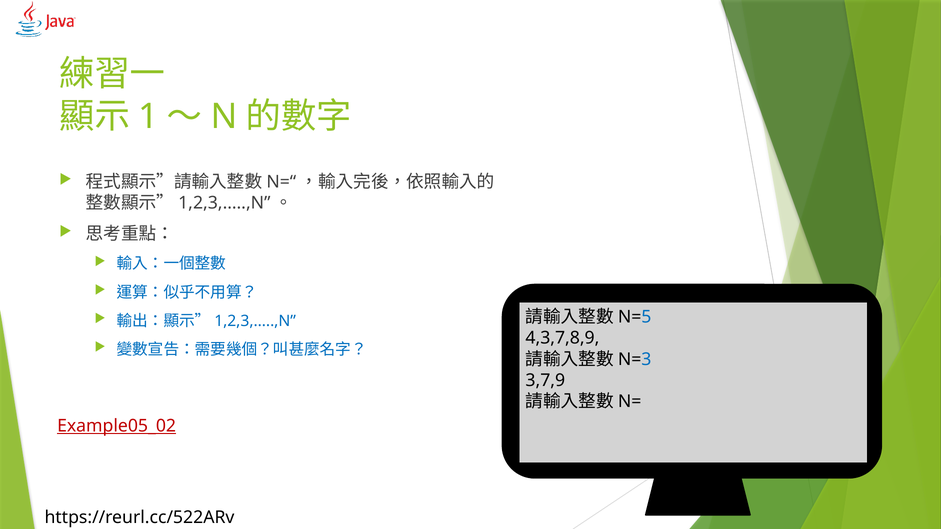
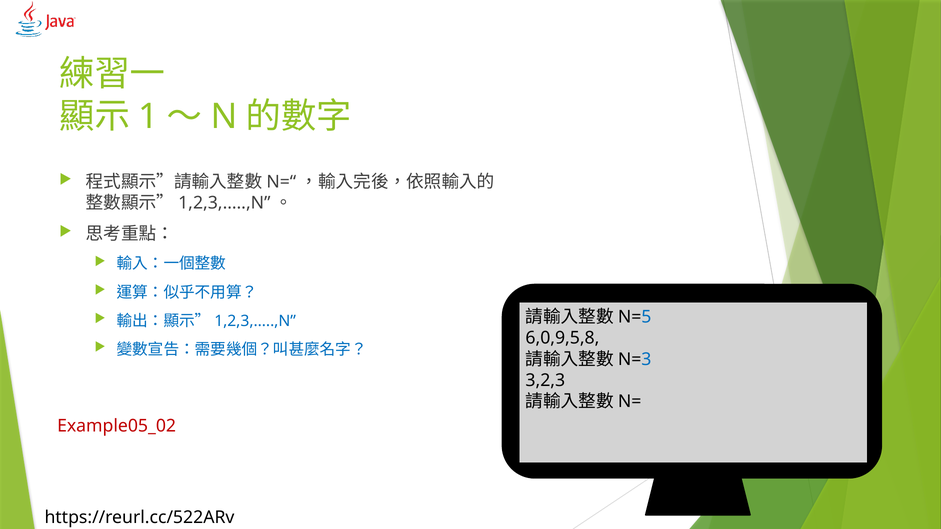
4,3,7,8,9: 4,3,7,8,9 -> 6,0,9,5,8 (562, 338)
3,7,9: 3,7,9 -> 3,2,3 (545, 381)
Example05_02 underline: present -> none (117, 426)
